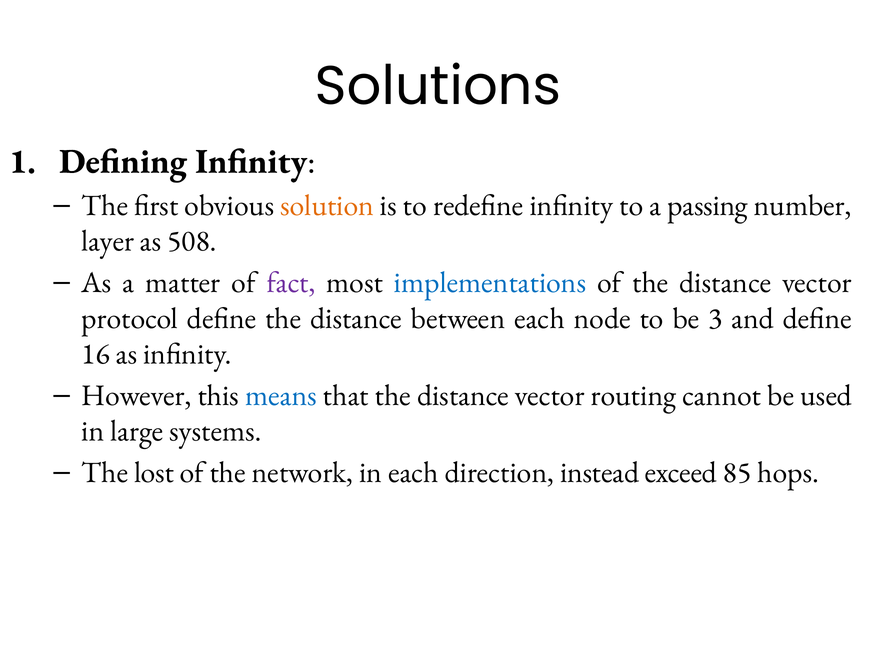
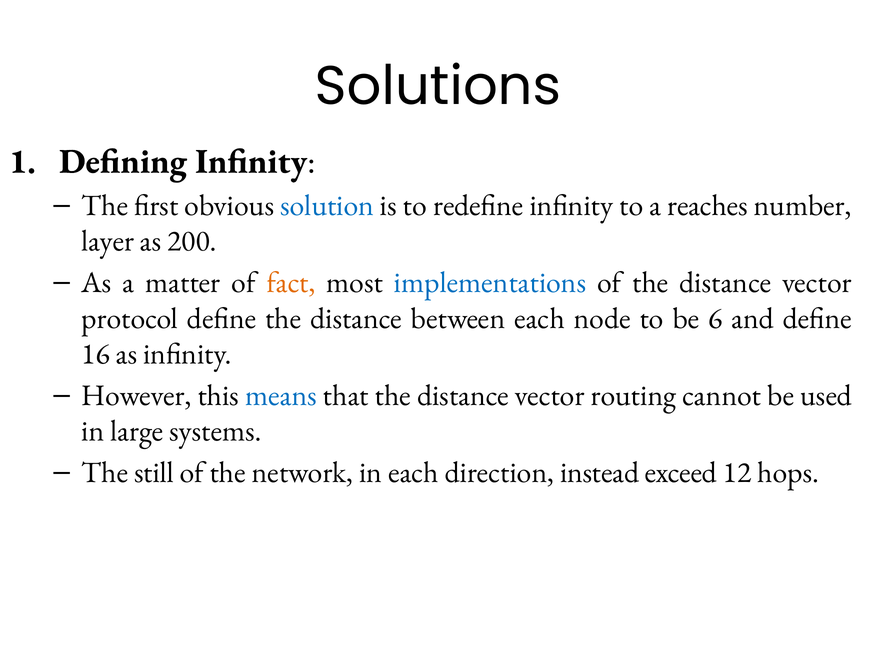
solution colour: orange -> blue (327, 206)
passing: passing -> reaches (708, 206)
508: 508 -> 200 (192, 241)
fact colour: purple -> orange (291, 283)
3: 3 -> 6 (715, 318)
lost: lost -> still (154, 473)
85: 85 -> 12 (737, 473)
